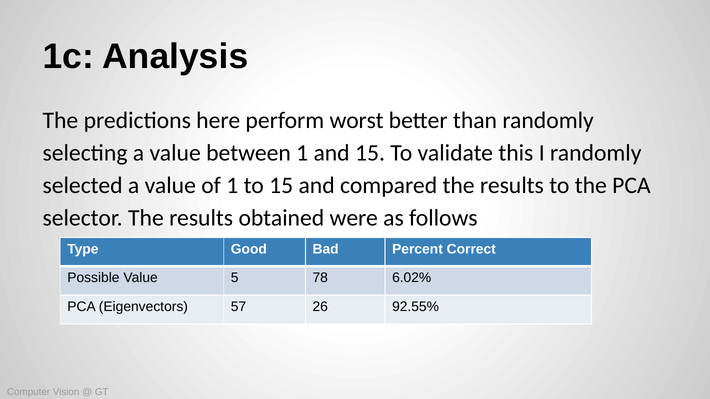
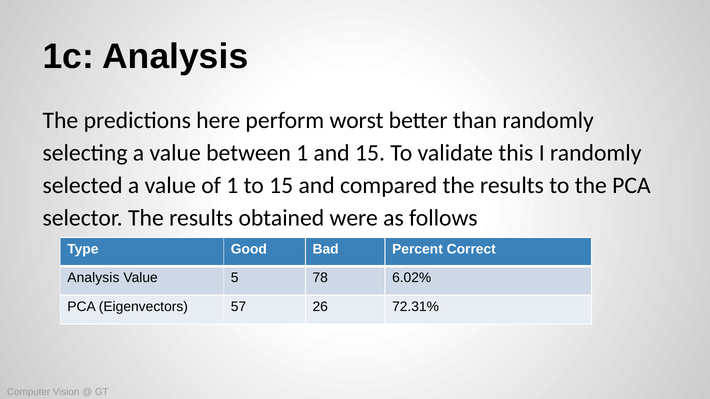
Possible: Possible -> Analysis (93, 278)
92.55%: 92.55% -> 72.31% (416, 307)
